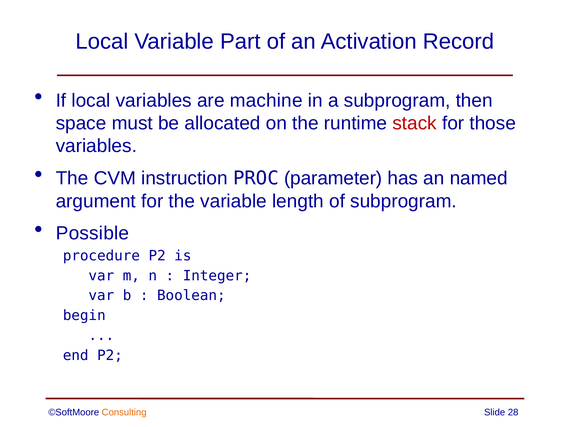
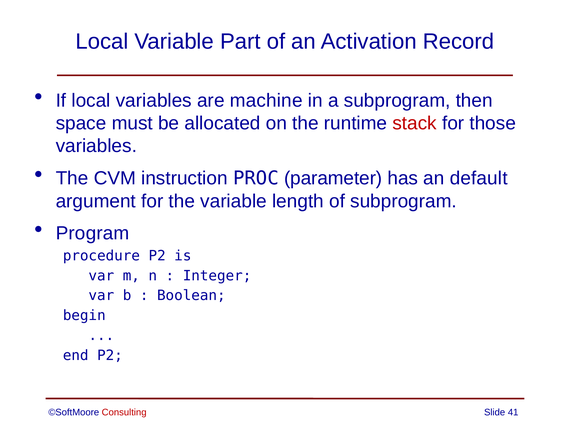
named: named -> default (479, 179)
Possible: Possible -> Program (93, 234)
Consulting colour: orange -> red (124, 413)
28: 28 -> 41 (513, 413)
